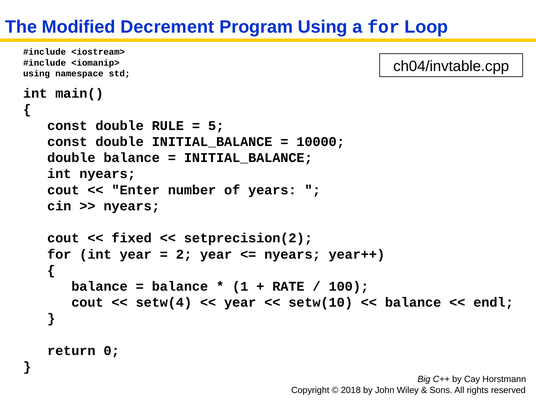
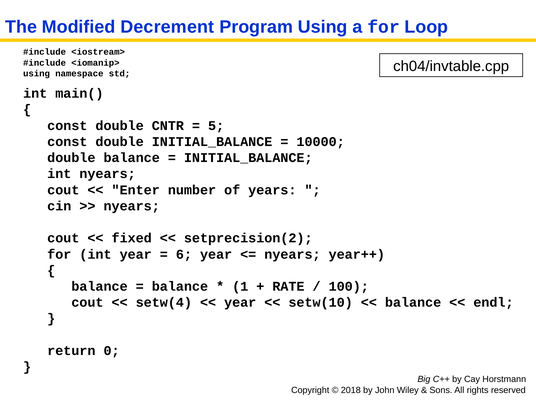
RULE: RULE -> CNTR (168, 126)
2: 2 -> 6 (184, 254)
